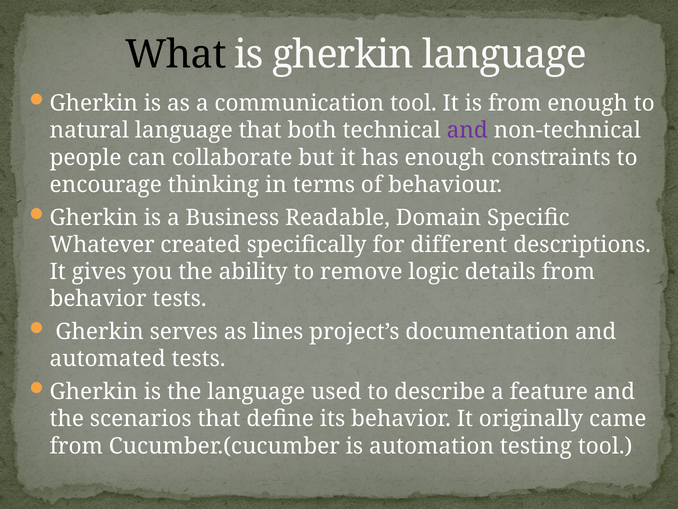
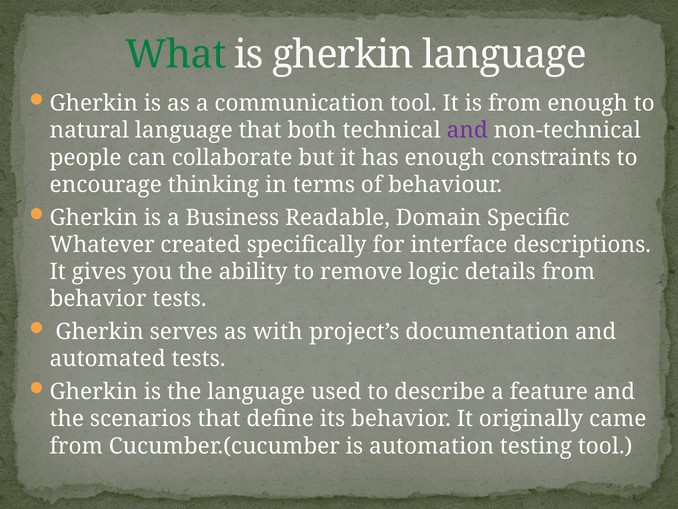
What colour: black -> green (176, 55)
different: different -> interface (459, 244)
lines: lines -> with (278, 332)
